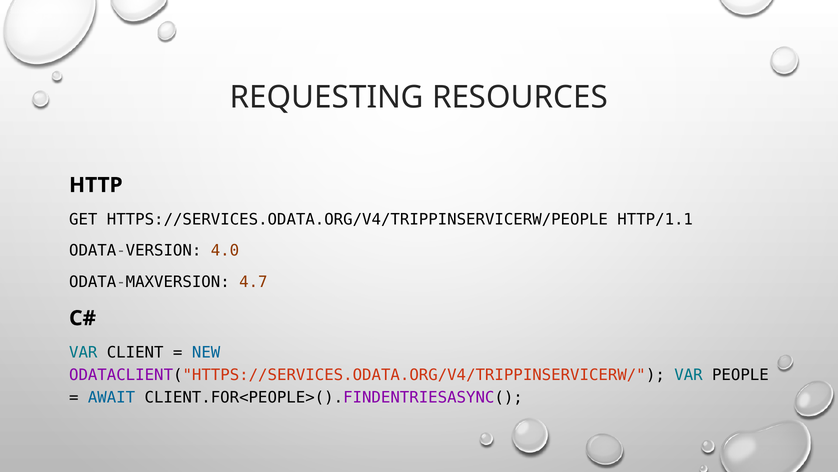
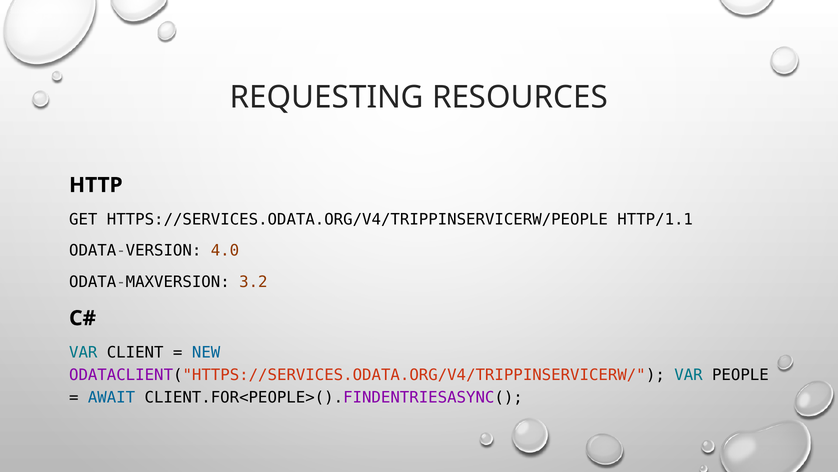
4.7: 4.7 -> 3.2 (253, 282)
